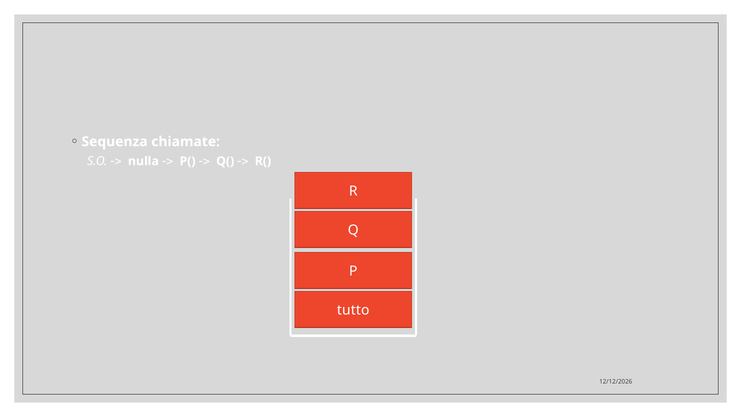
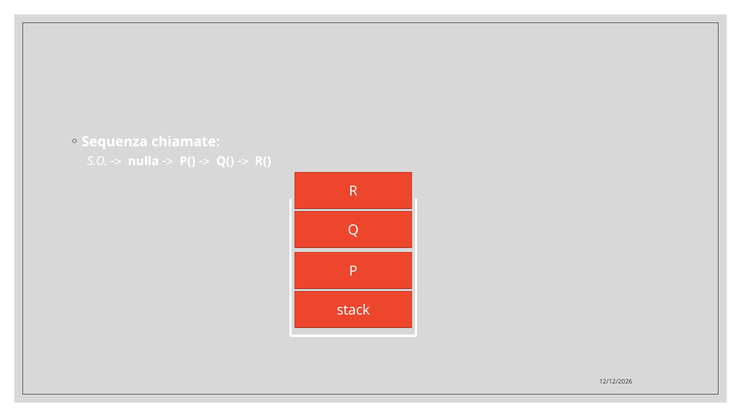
tutto: tutto -> stack (353, 310)
